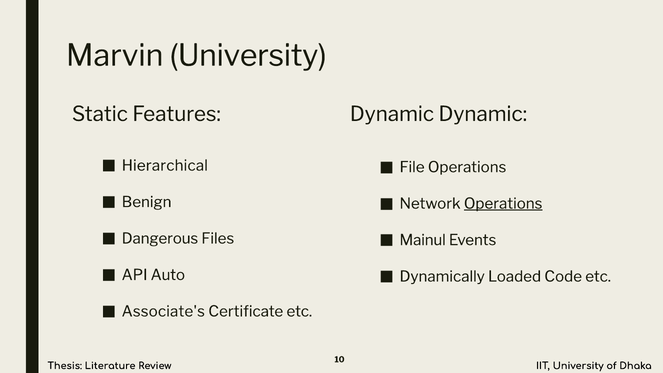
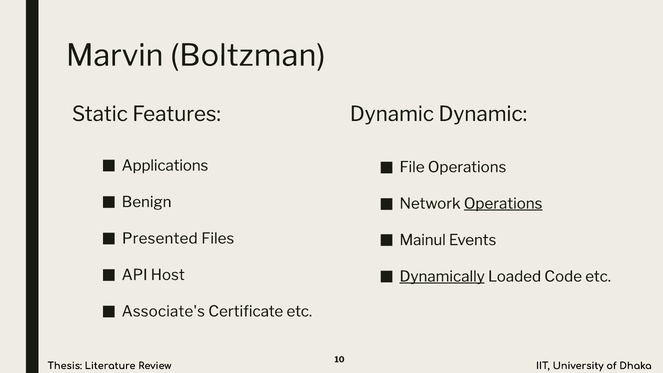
Marvin University: University -> Boltzman (248, 56)
Hierarchical: Hierarchical -> Applications (165, 166)
Dangerous: Dangerous -> Presented (160, 239)
Auto: Auto -> Host (168, 275)
Dynamically underline: none -> present (442, 277)
